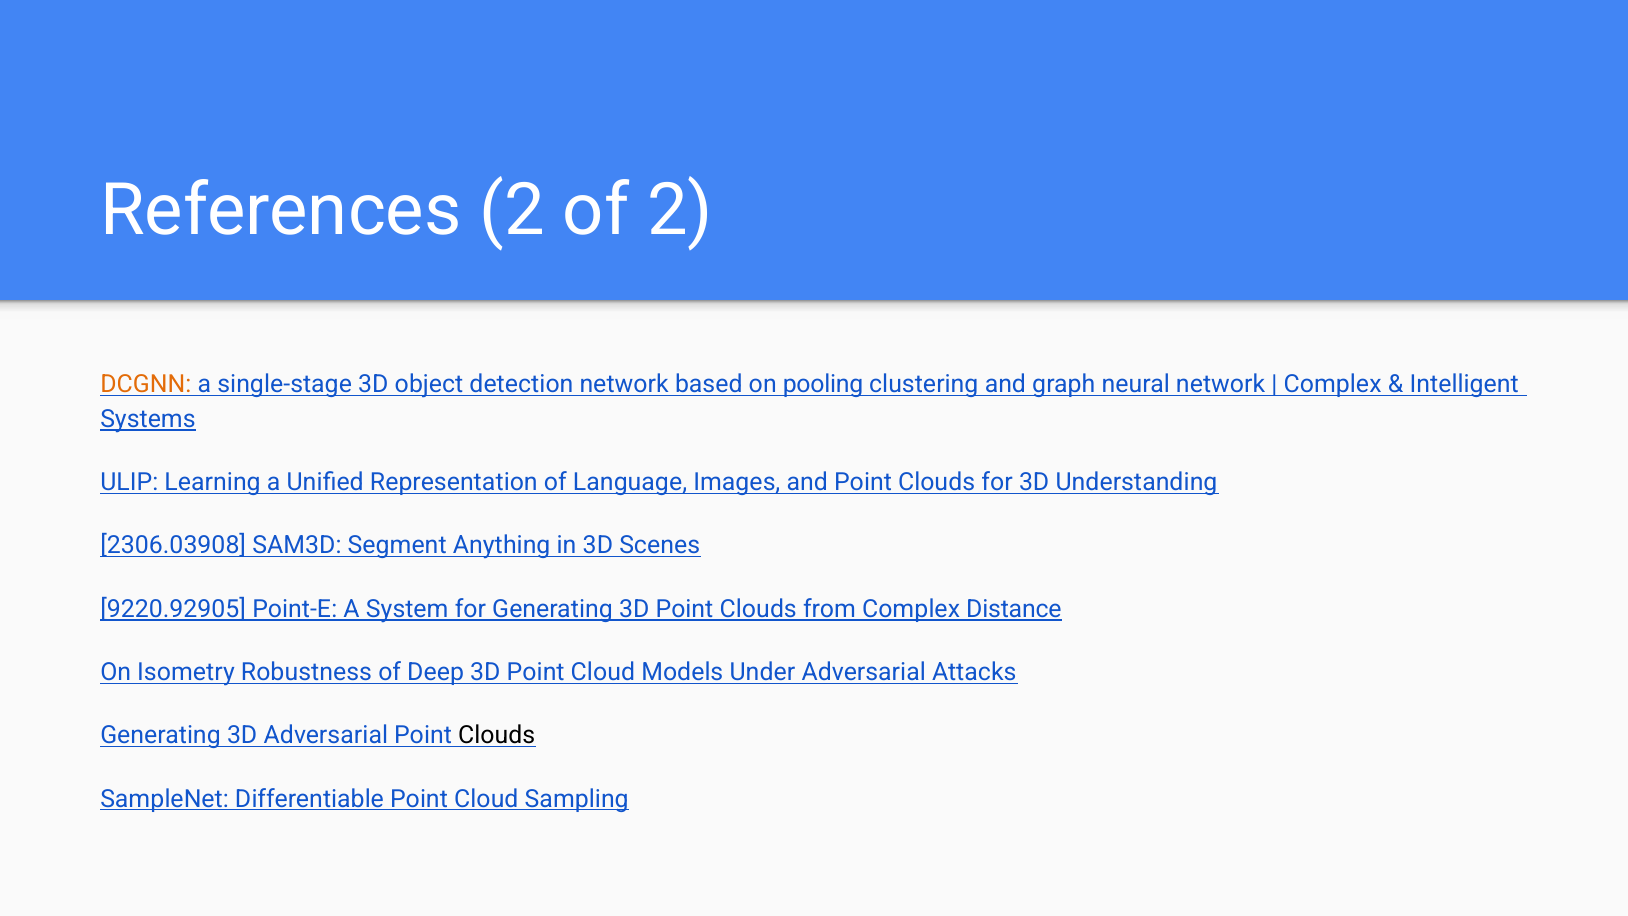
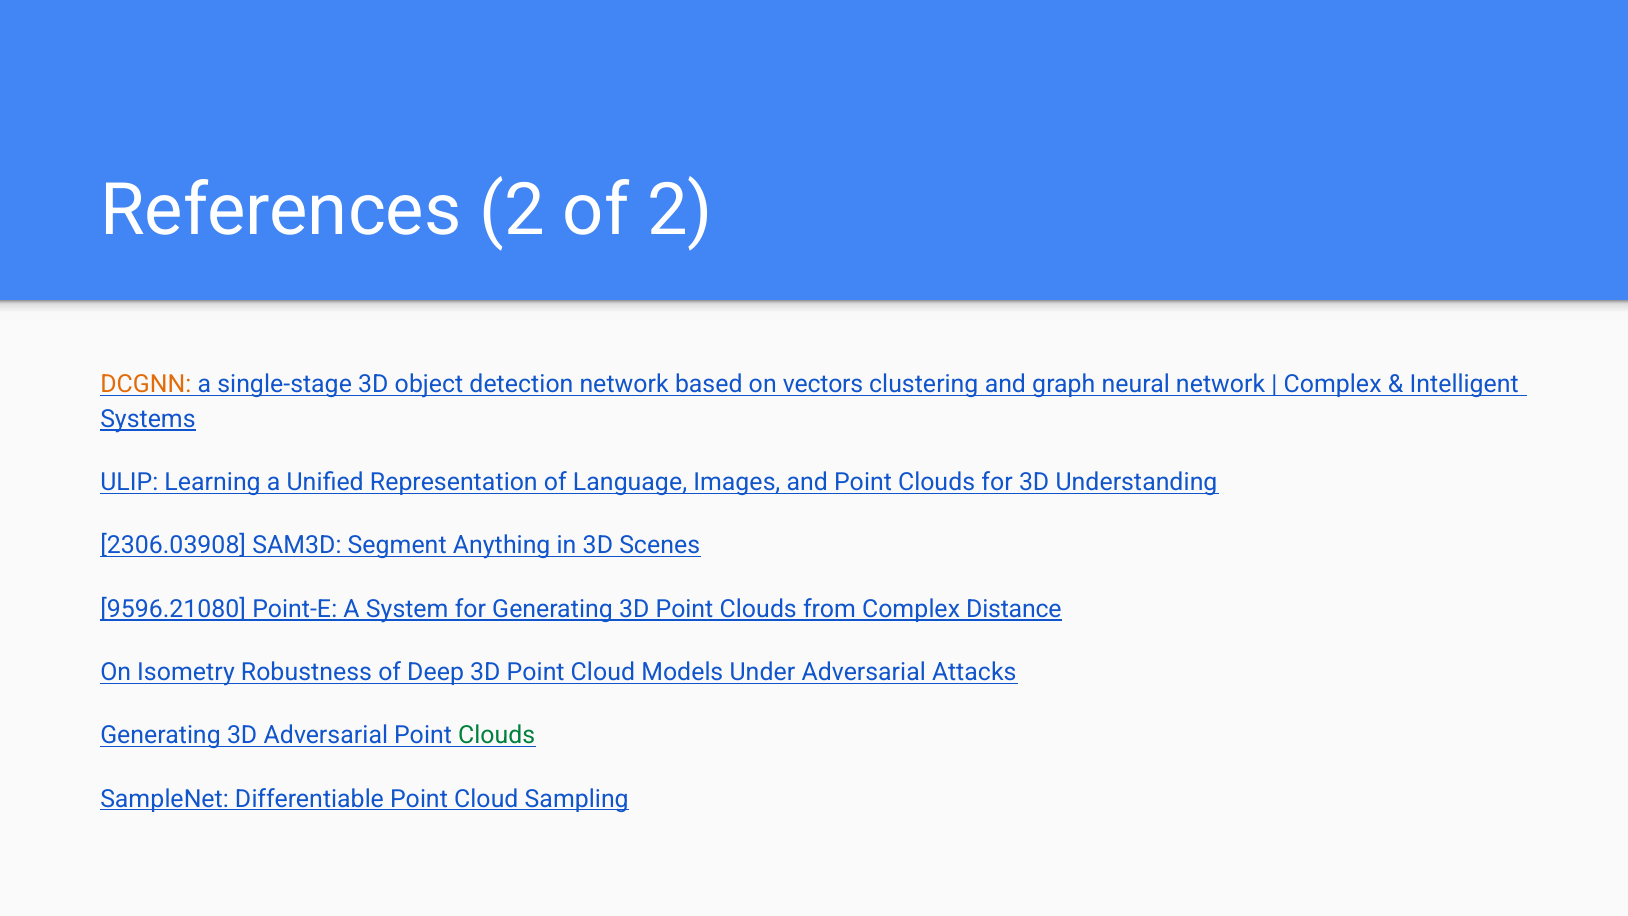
pooling: pooling -> vectors (823, 384)
9220.92905: 9220.92905 -> 9596.21080 (173, 609)
Clouds colour: black -> green (497, 735)
